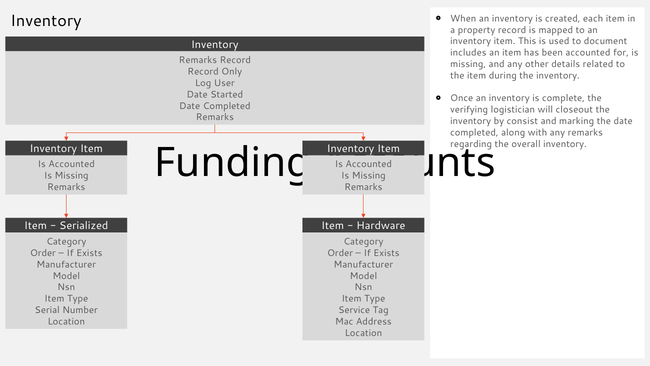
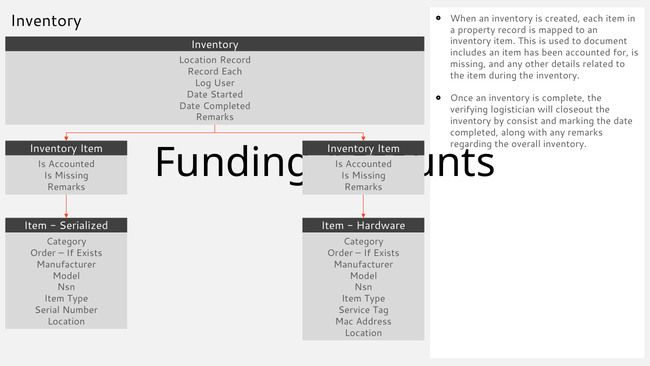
Remarks: Remarks -> Location (198, 60)
Record Only: Only -> Each (232, 72)
